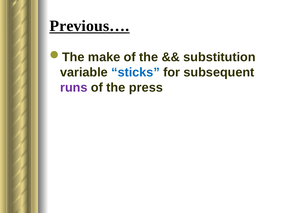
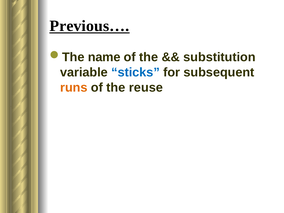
make: make -> name (104, 57)
runs colour: purple -> orange (74, 88)
press: press -> reuse (146, 88)
